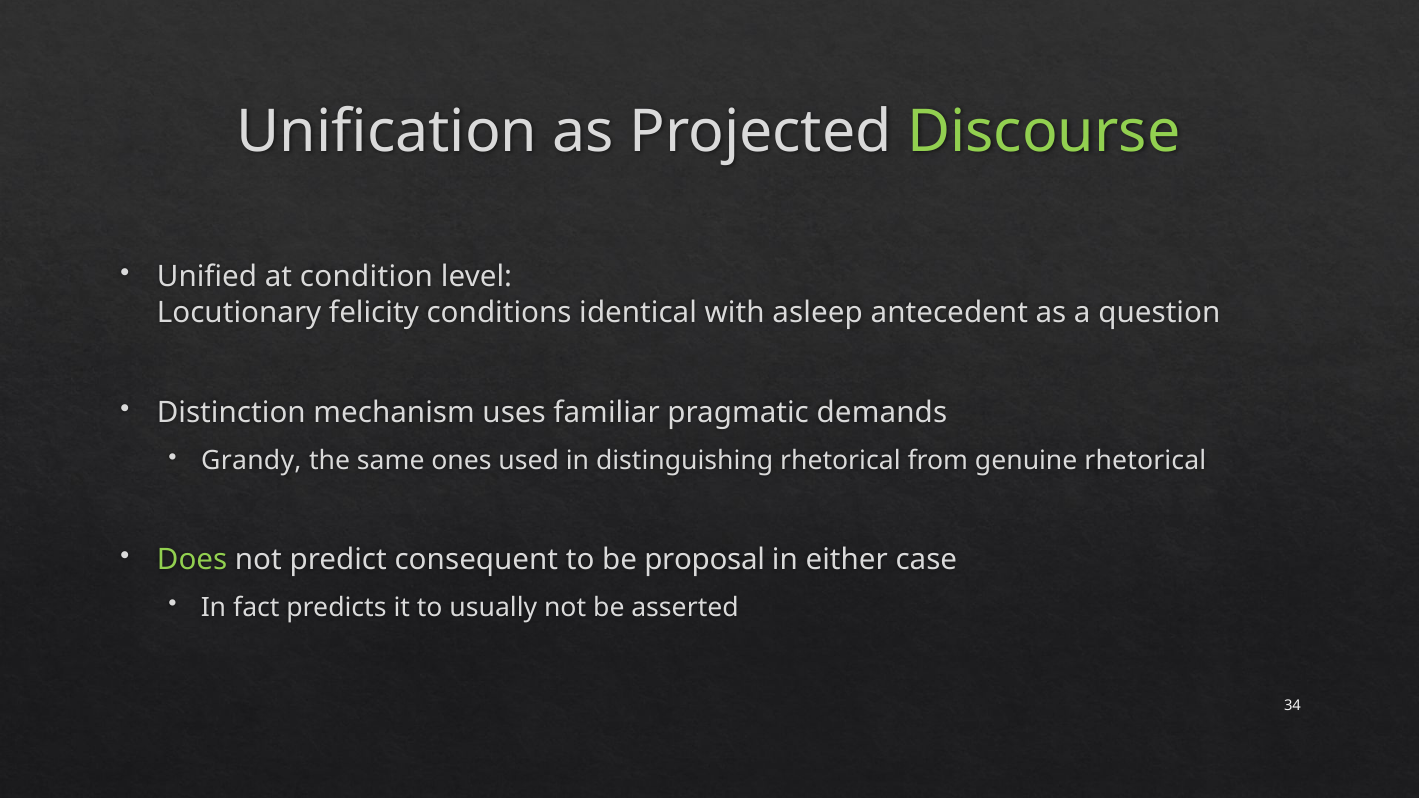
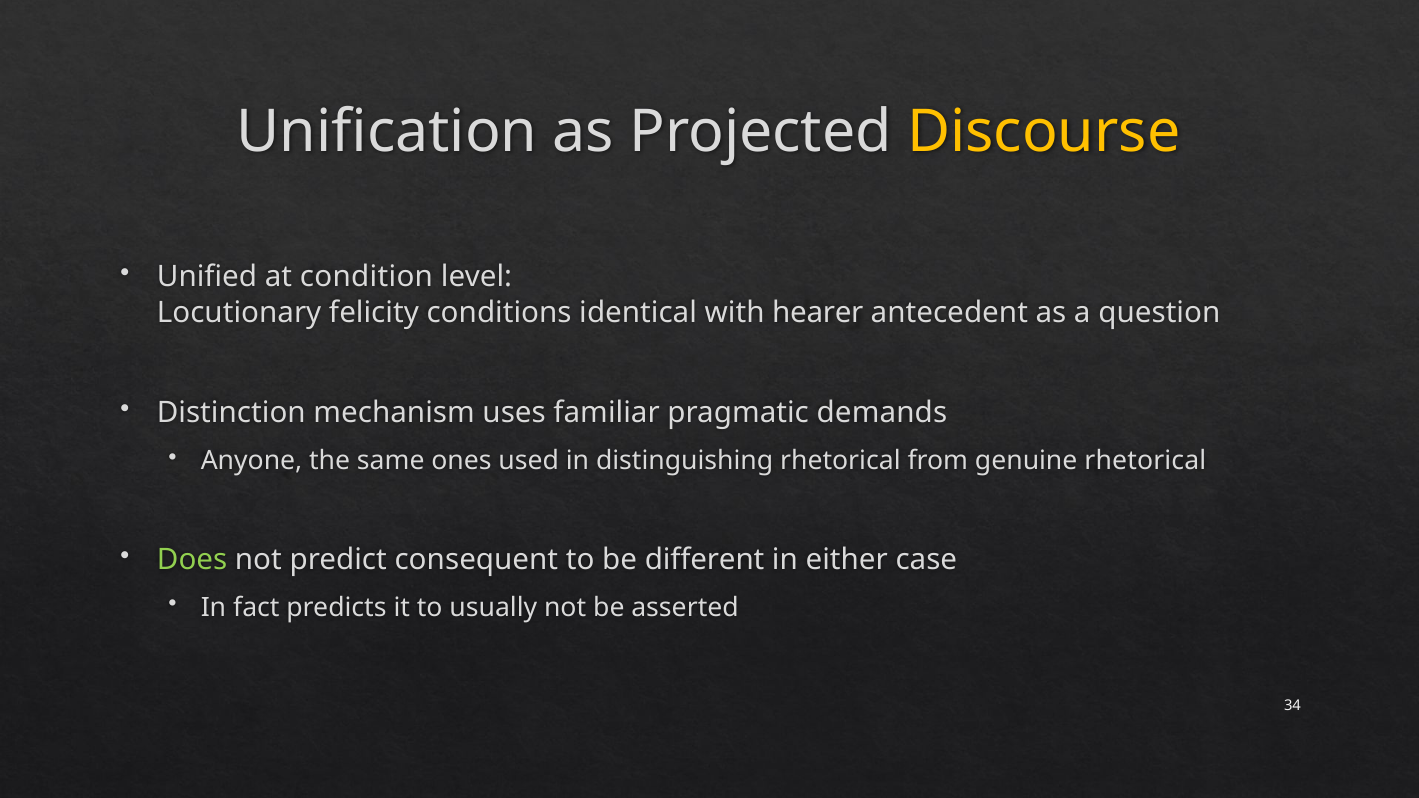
Discourse colour: light green -> yellow (1044, 132)
asleep: asleep -> hearer (818, 313)
Grandy: Grandy -> Anyone (252, 461)
proposal: proposal -> different (705, 560)
